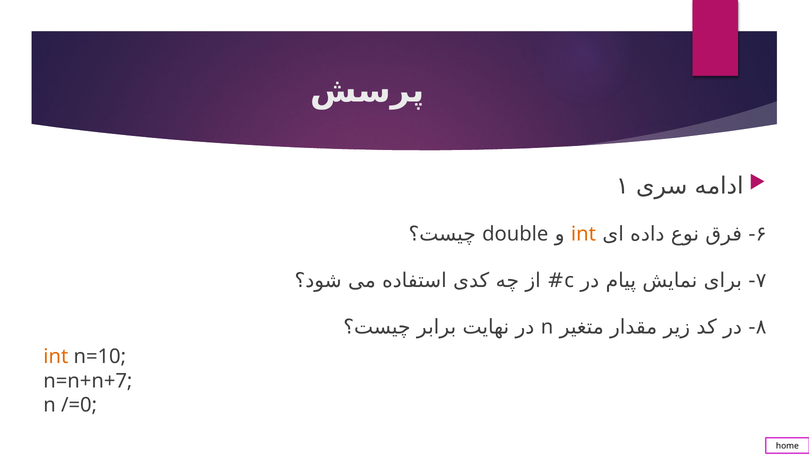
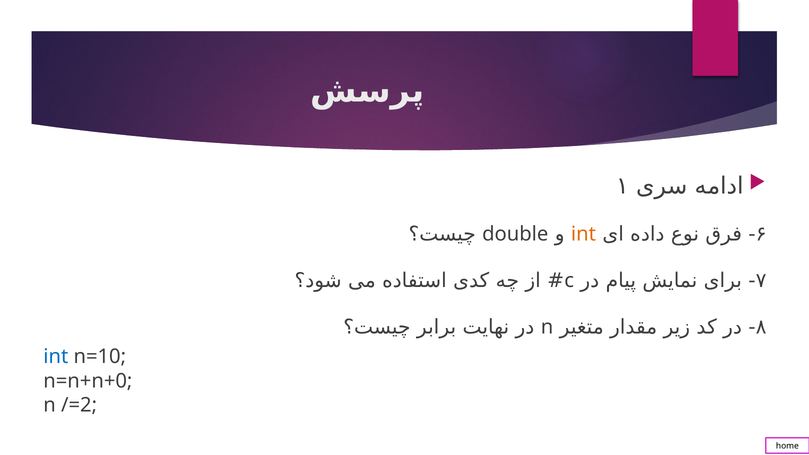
int colour: orange -> blue (56, 357)
n=n+n+7: n=n+n+7 -> n=n+n+0 (88, 381)
/=0: /=0 -> /=2 (79, 405)
